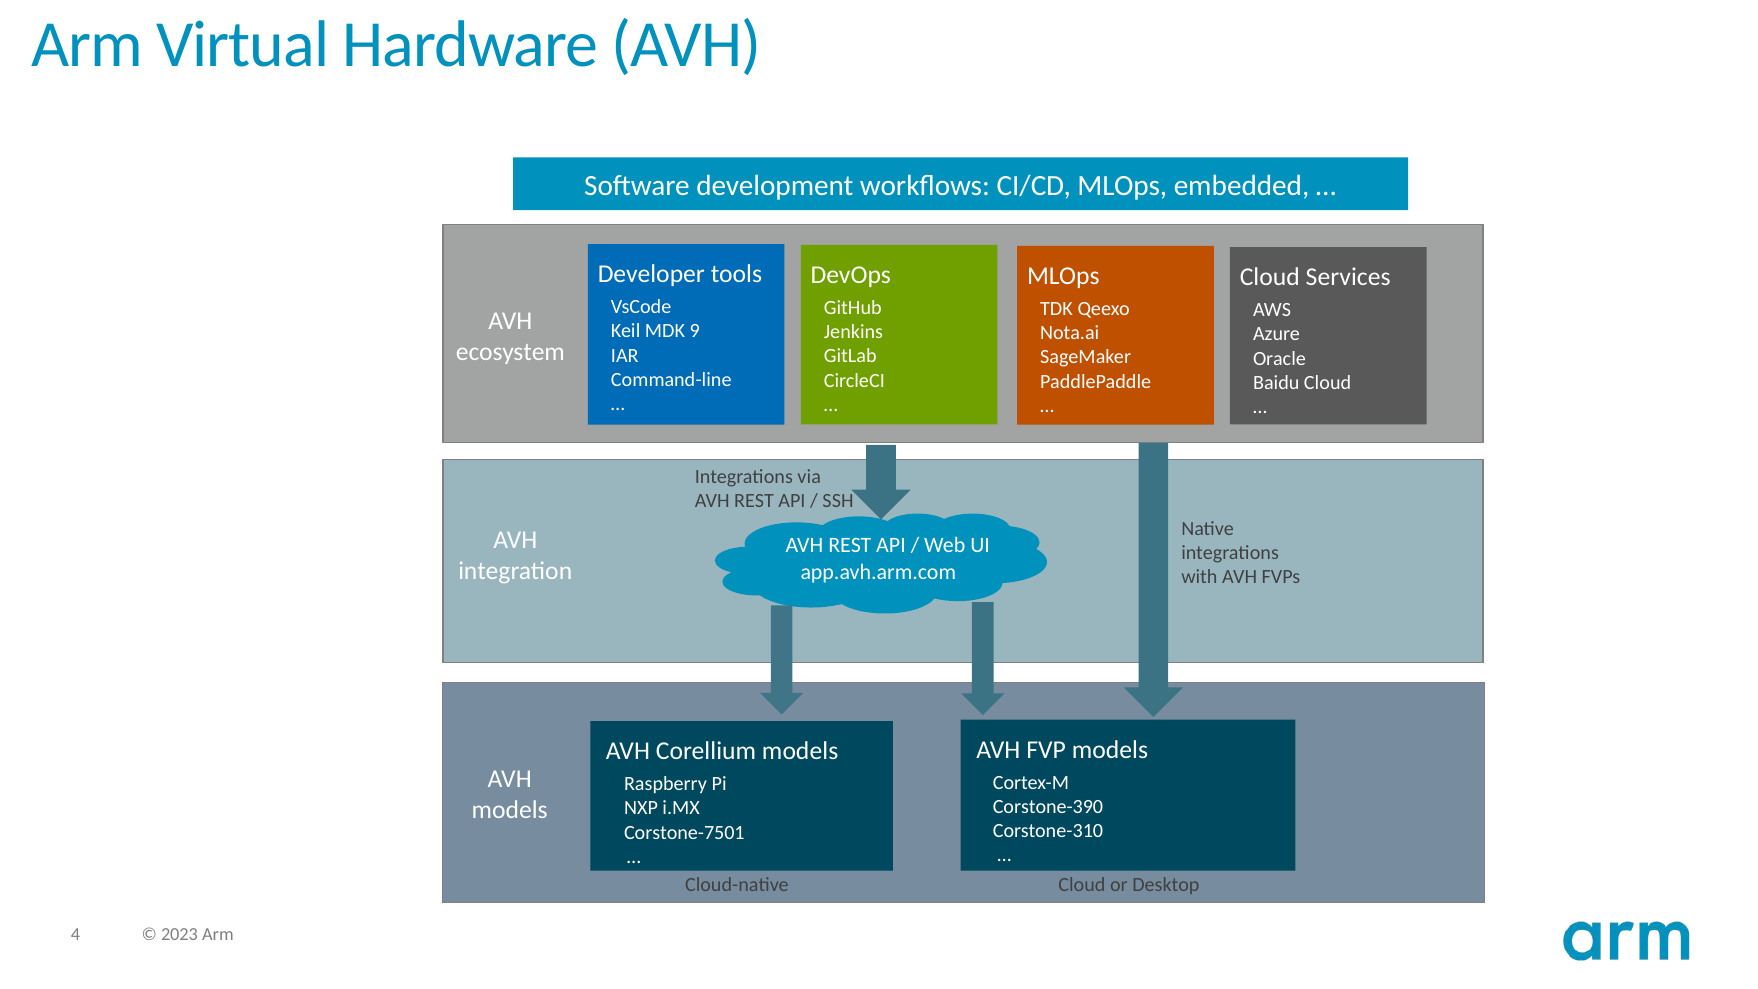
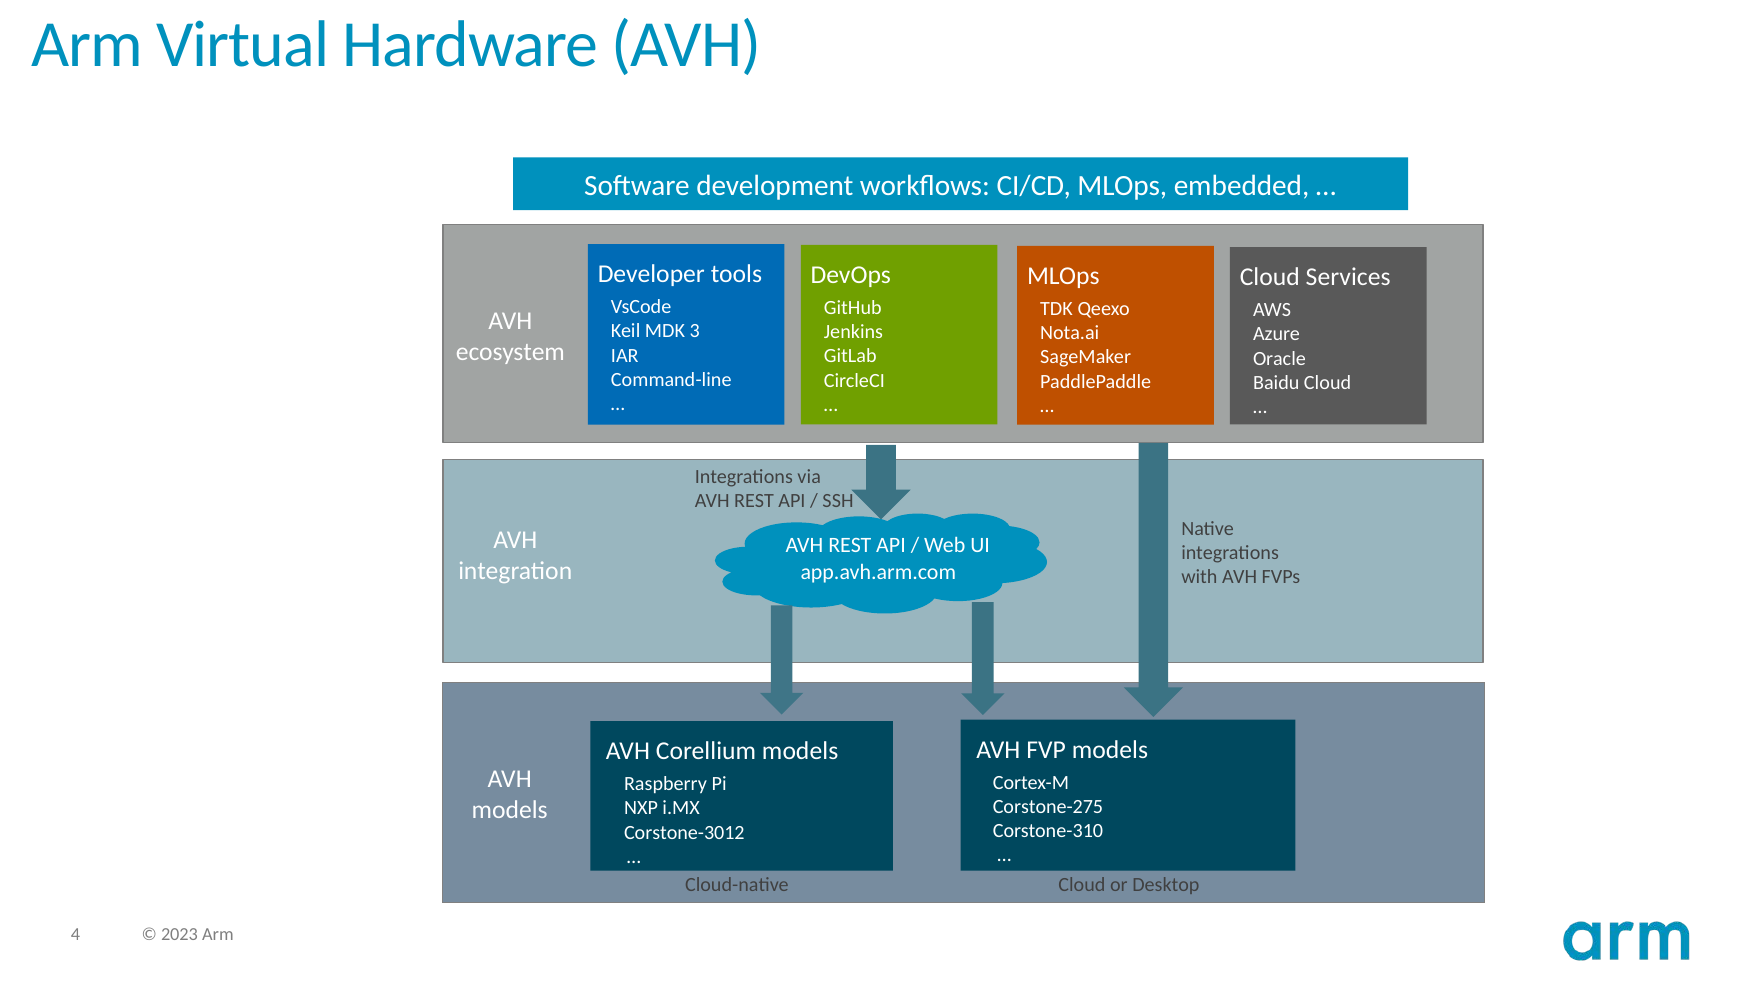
9: 9 -> 3 (695, 331)
Corstone-390: Corstone-390 -> Corstone-275 (1048, 807)
Corstone-7501: Corstone-7501 -> Corstone-3012 (684, 832)
